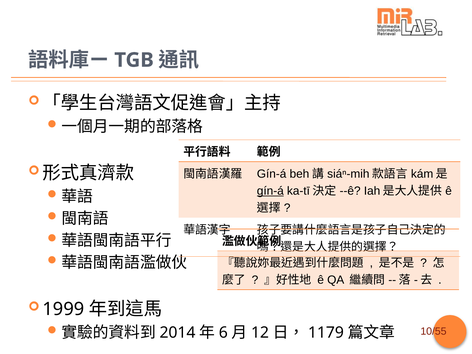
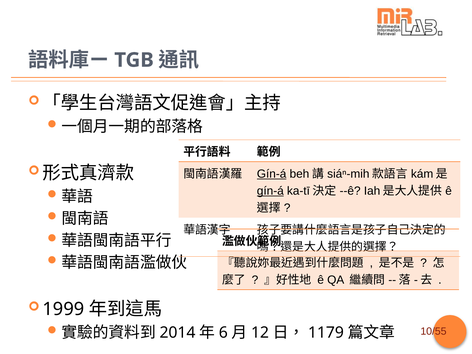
Gín-á underline: none -> present (272, 174)
